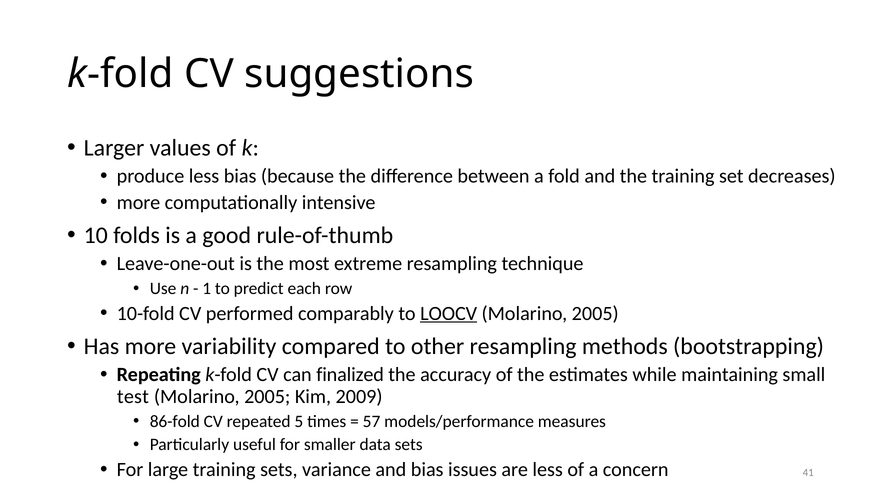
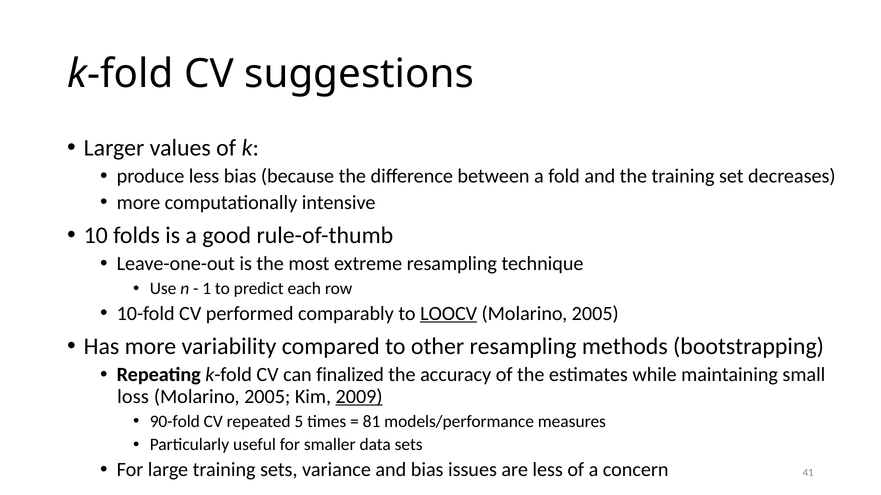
test: test -> loss (133, 397)
2009 underline: none -> present (359, 397)
86-fold: 86-fold -> 90-fold (175, 422)
57: 57 -> 81 (372, 422)
